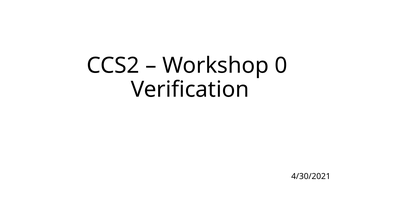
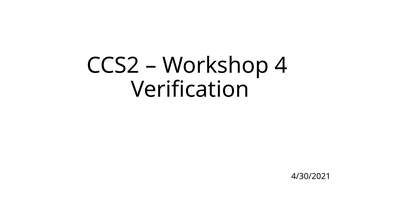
0: 0 -> 4 (281, 66)
